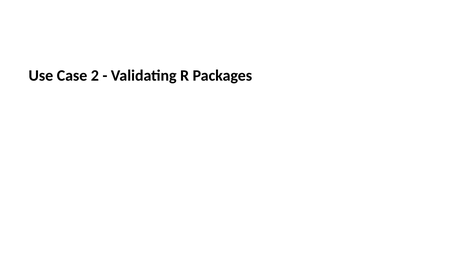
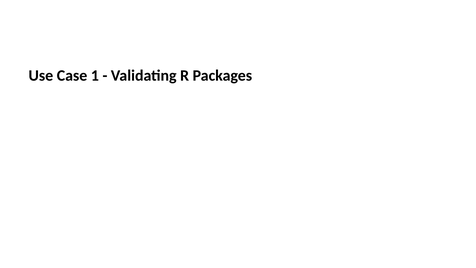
2: 2 -> 1 (95, 75)
